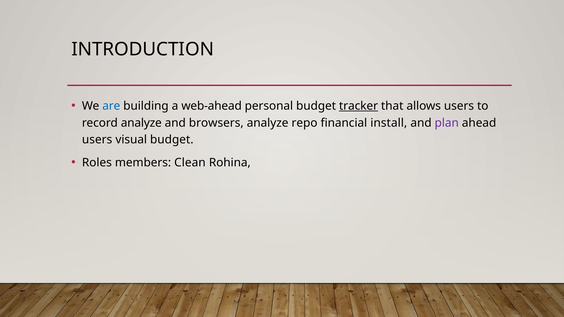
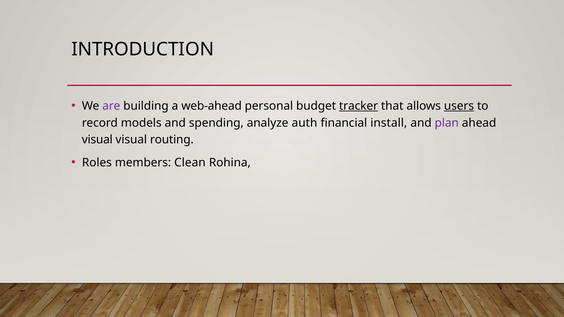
are colour: blue -> purple (111, 106)
users underline: none -> present (459, 106)
record analyze: analyze -> models (141, 123)
browsers: browsers -> spending (216, 123)
repo: repo -> auth (304, 123)
users: users -> visual (97, 140)
visual budget: budget -> routing (172, 140)
